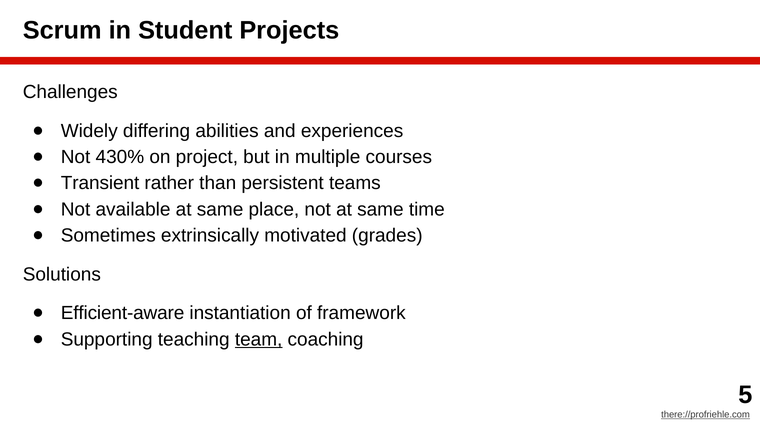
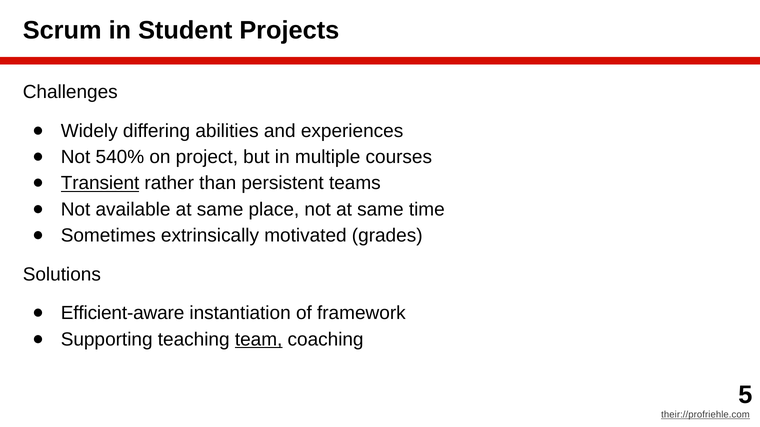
430%: 430% -> 540% (120, 157)
Transient underline: none -> present (100, 183)
there://profriehle.com: there://profriehle.com -> their://profriehle.com (705, 415)
